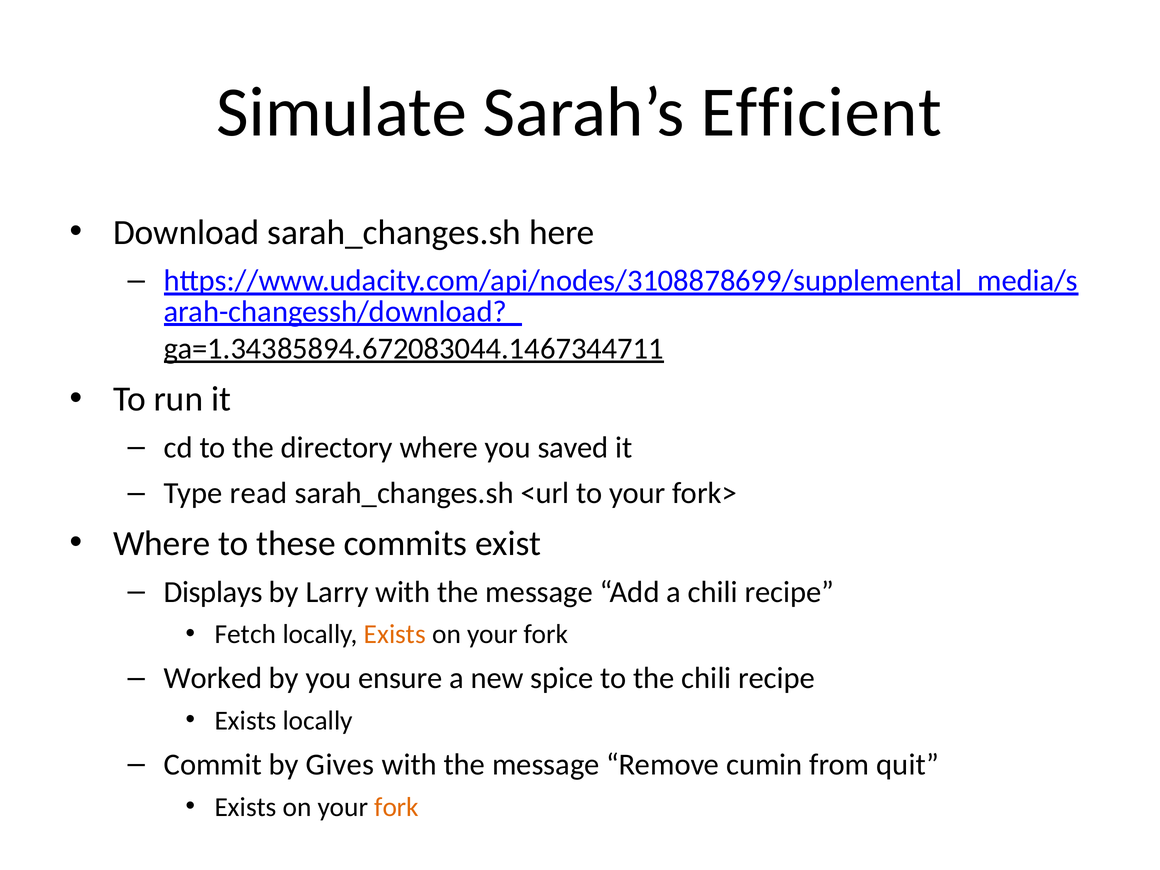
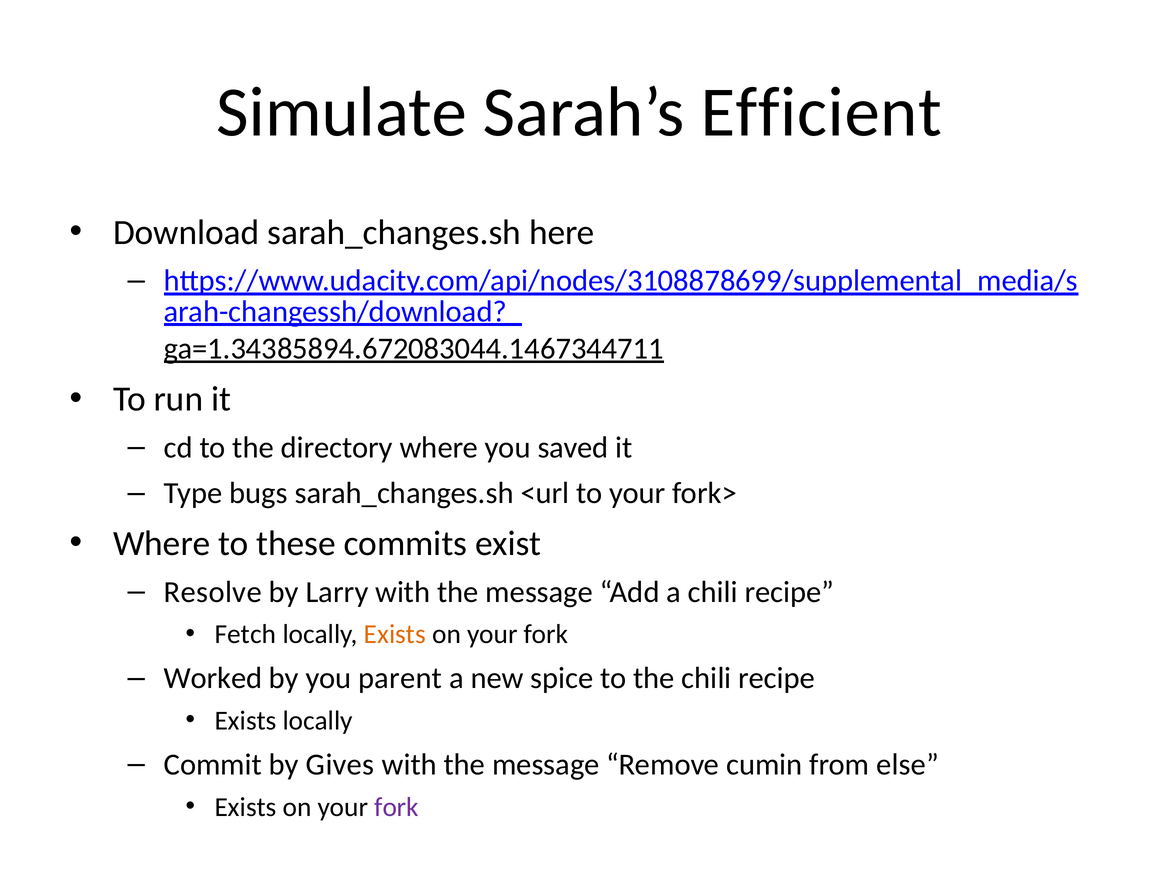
read: read -> bugs (258, 493)
Displays: Displays -> Resolve (213, 592)
ensure: ensure -> parent (400, 678)
quit: quit -> else (908, 765)
fork colour: orange -> purple (397, 807)
